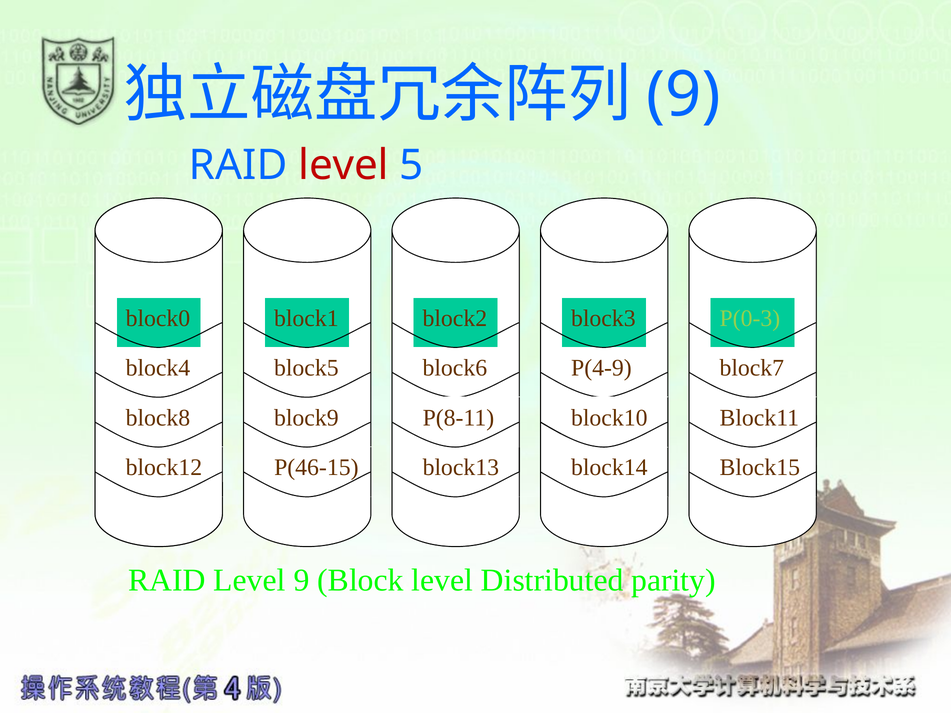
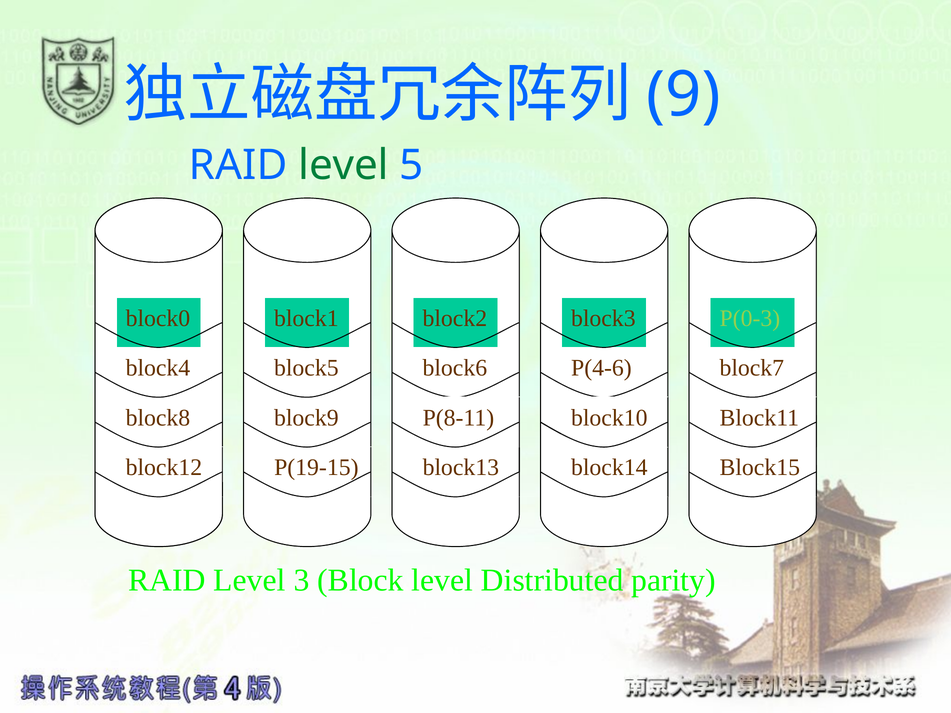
level colour: red -> green (343, 165)
P(4-9: P(4-9 -> P(4-6 (601, 368)
P(46-15: P(46-15 -> P(19-15 (316, 468)
Level 9: 9 -> 3 (302, 581)
